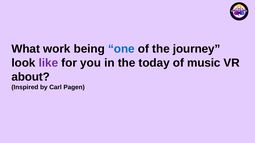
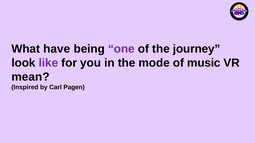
work: work -> have (57, 49)
one colour: blue -> purple (121, 49)
today: today -> mode (154, 63)
about: about -> mean (31, 77)
